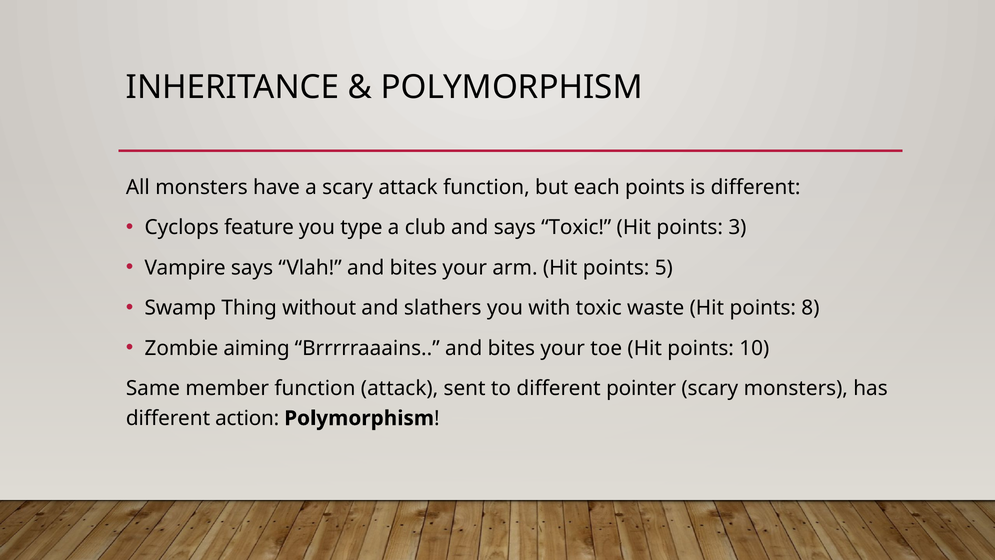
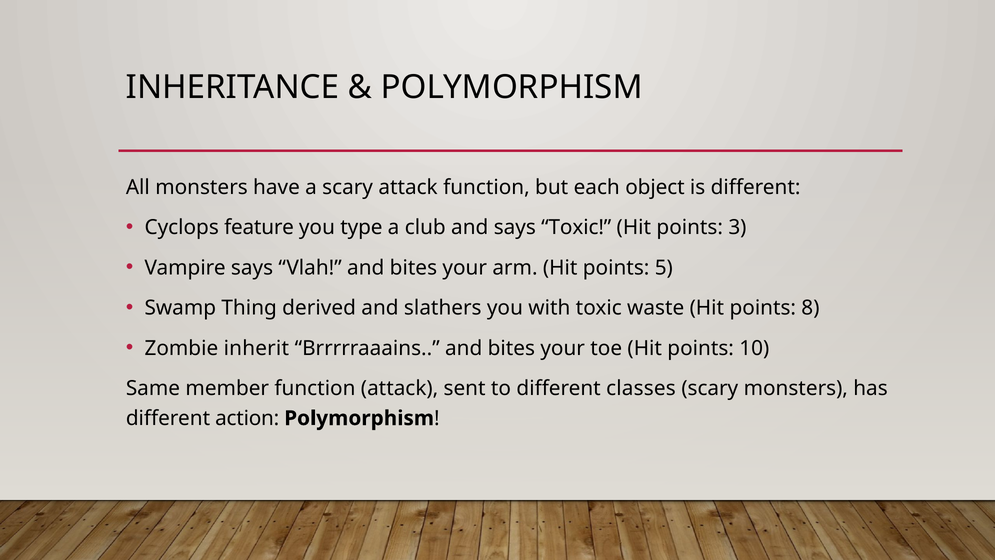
each points: points -> object (655, 187)
without: without -> derived (319, 308)
aiming: aiming -> inherit (256, 348)
pointer: pointer -> classes (641, 388)
